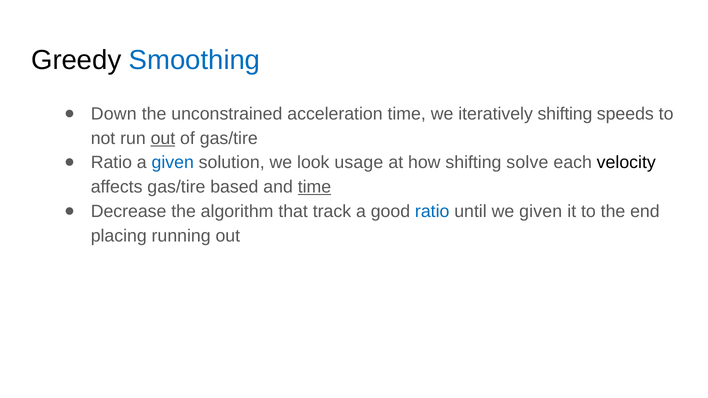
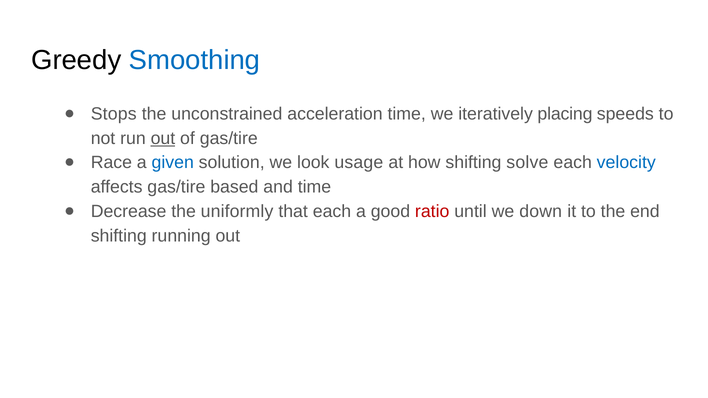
Down: Down -> Stops (114, 114)
iteratively shifting: shifting -> placing (565, 114)
Ratio: Ratio -> Race (111, 163)
velocity colour: black -> blue (626, 163)
time underline: present -> none (314, 187)
algorithm: algorithm -> uniformly (237, 212)
that track: track -> each (332, 212)
ratio colour: blue -> red (432, 212)
we given: given -> down (541, 212)
placing: placing -> shifting (119, 236)
